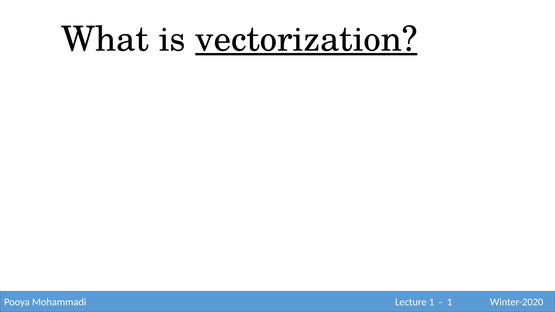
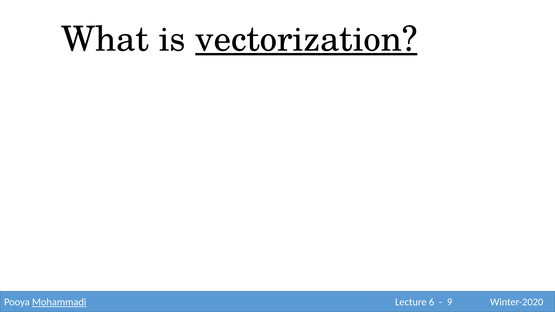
Mohammadi underline: none -> present (59, 302)
Lecture 1: 1 -> 6 (432, 302)
1: 1 -> 9 (450, 302)
